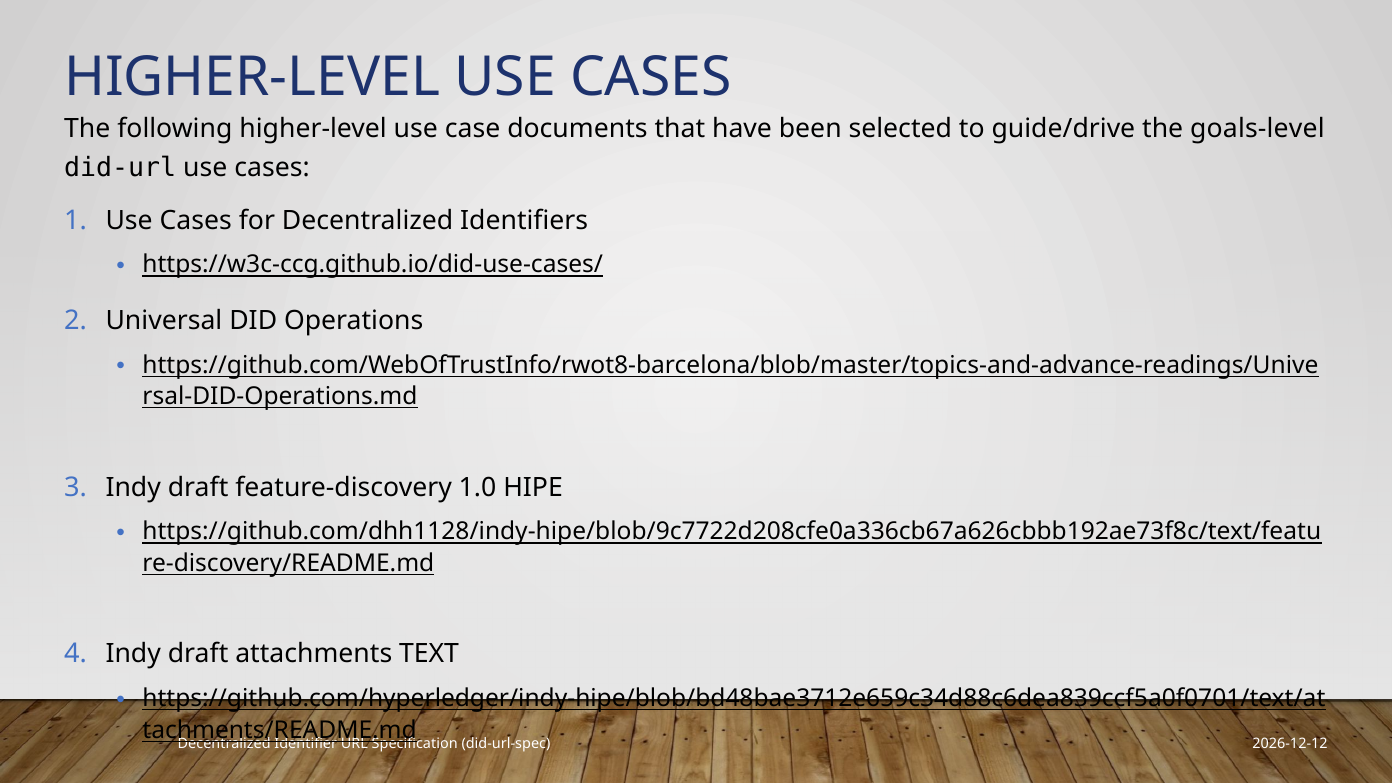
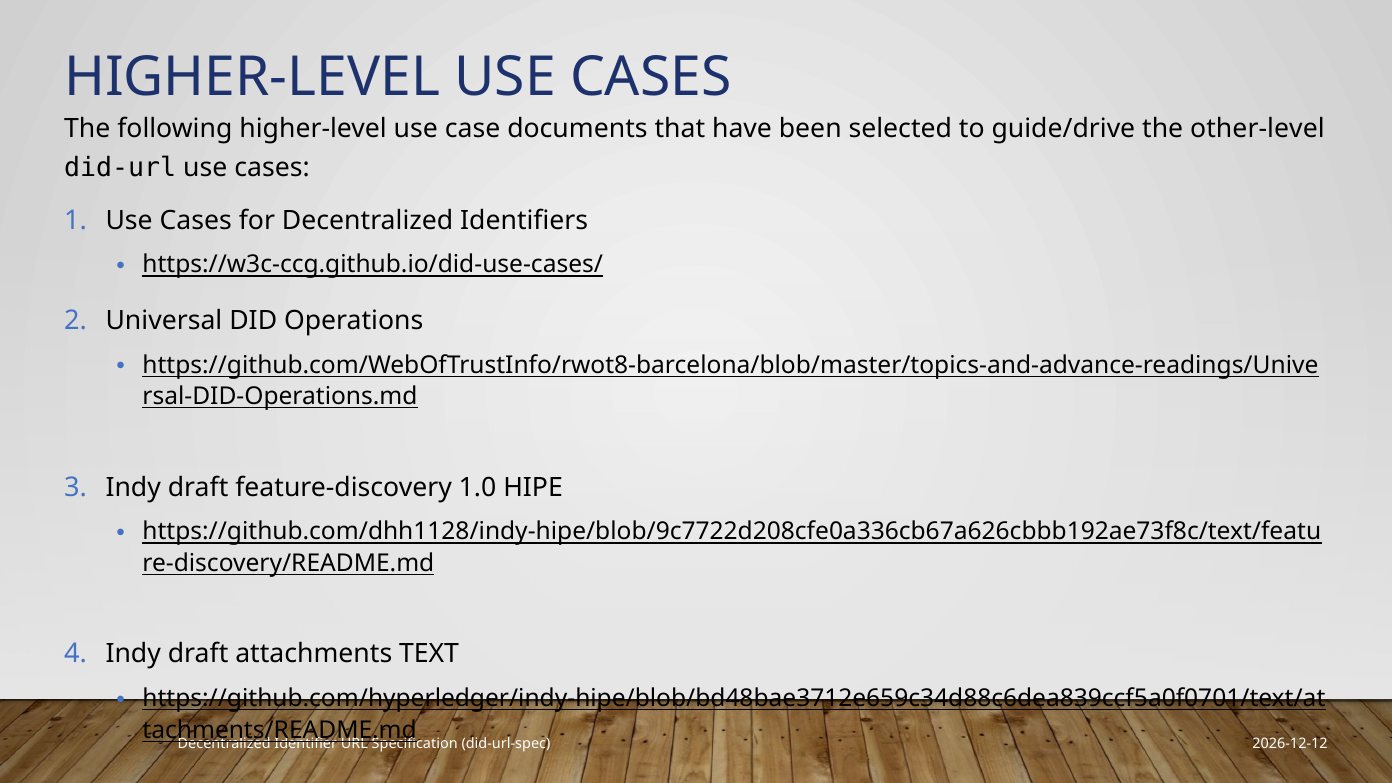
goals-level: goals-level -> other-level (1257, 129)
